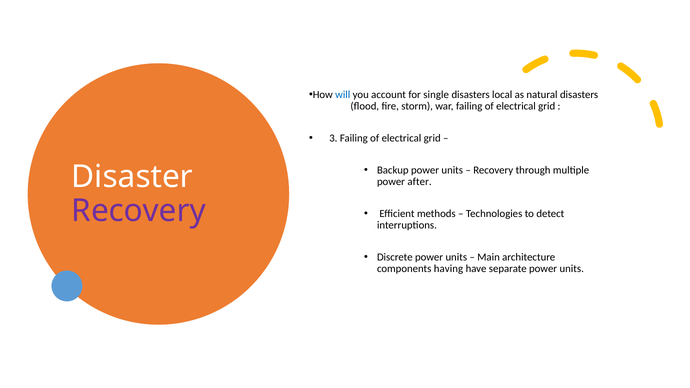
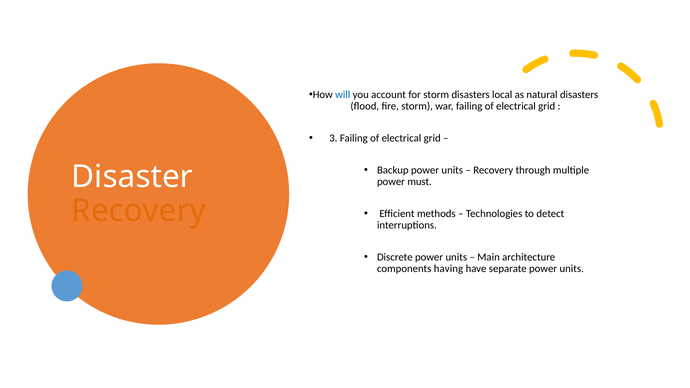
for single: single -> storm (436, 95)
after: after -> must (420, 182)
Recovery colour: purple -> orange (139, 211)
